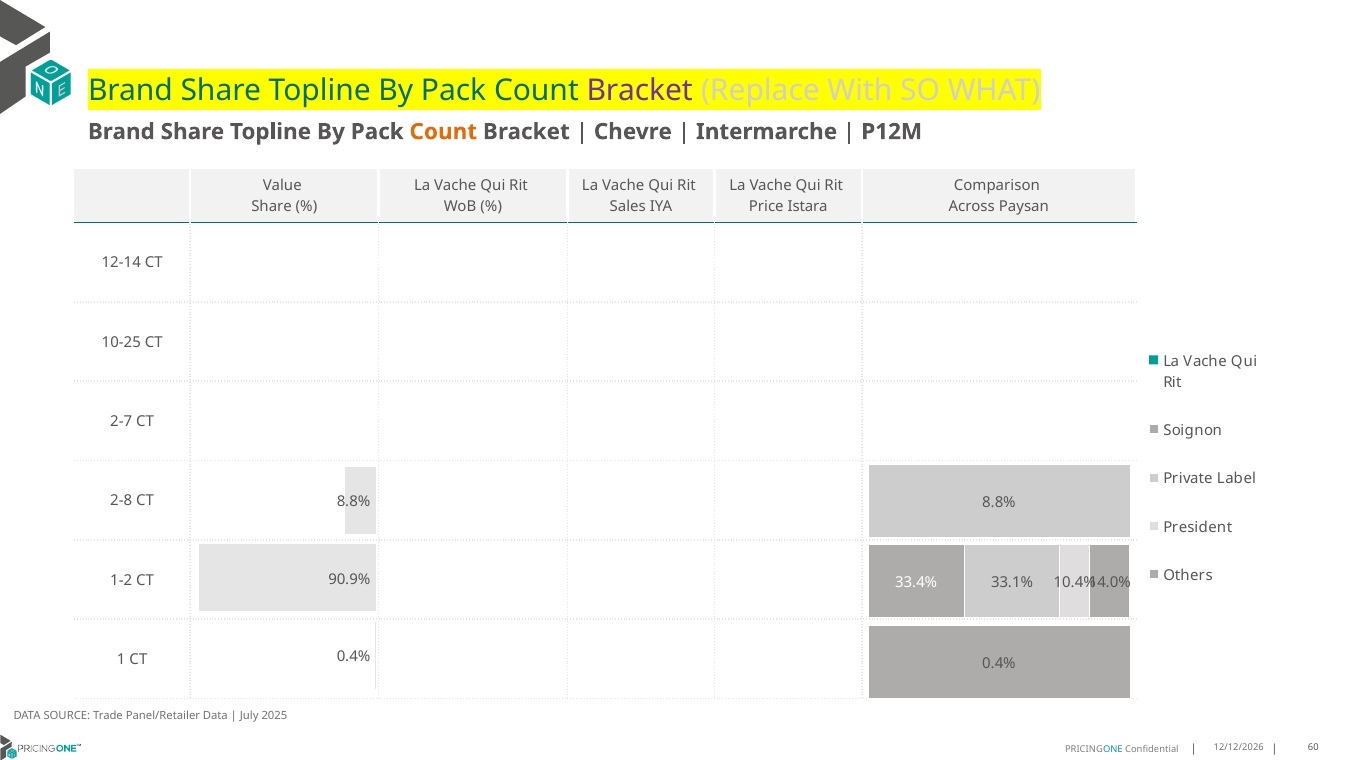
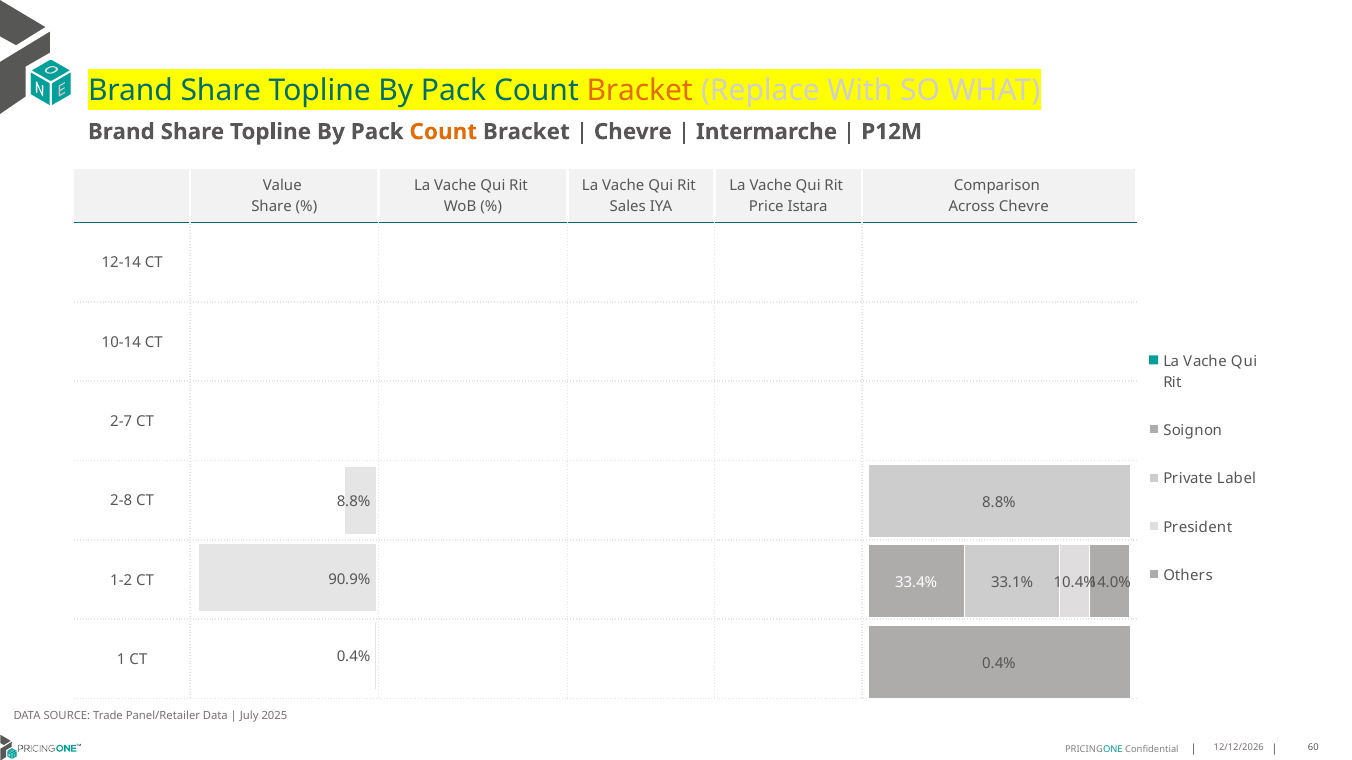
Bracket colour: purple -> orange (640, 91)
Across Paysan: Paysan -> Chevre (1024, 206)
10-25: 10-25 -> 10-14 (121, 343)
